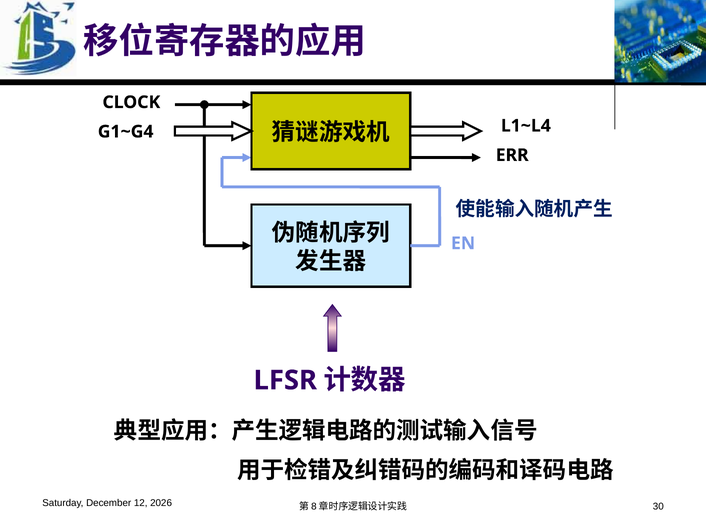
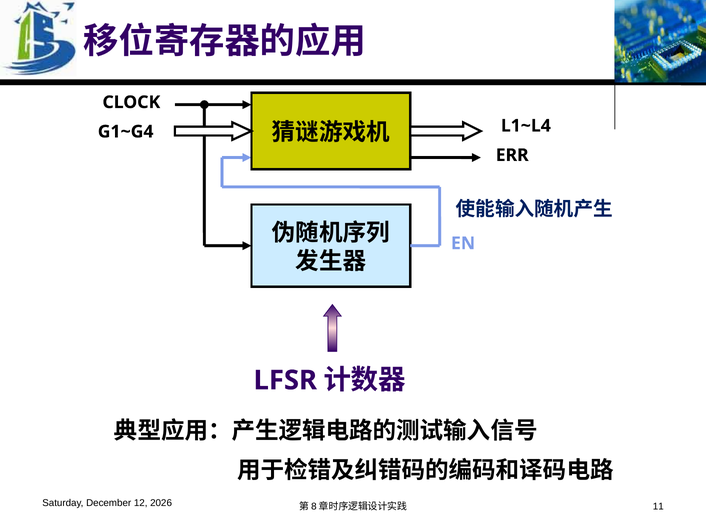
30: 30 -> 11 (658, 507)
